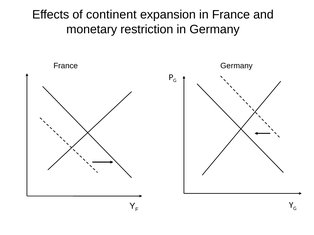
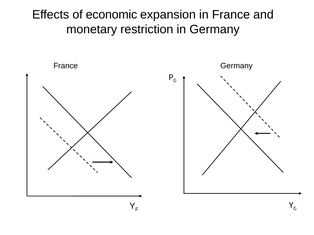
continent: continent -> economic (111, 15)
